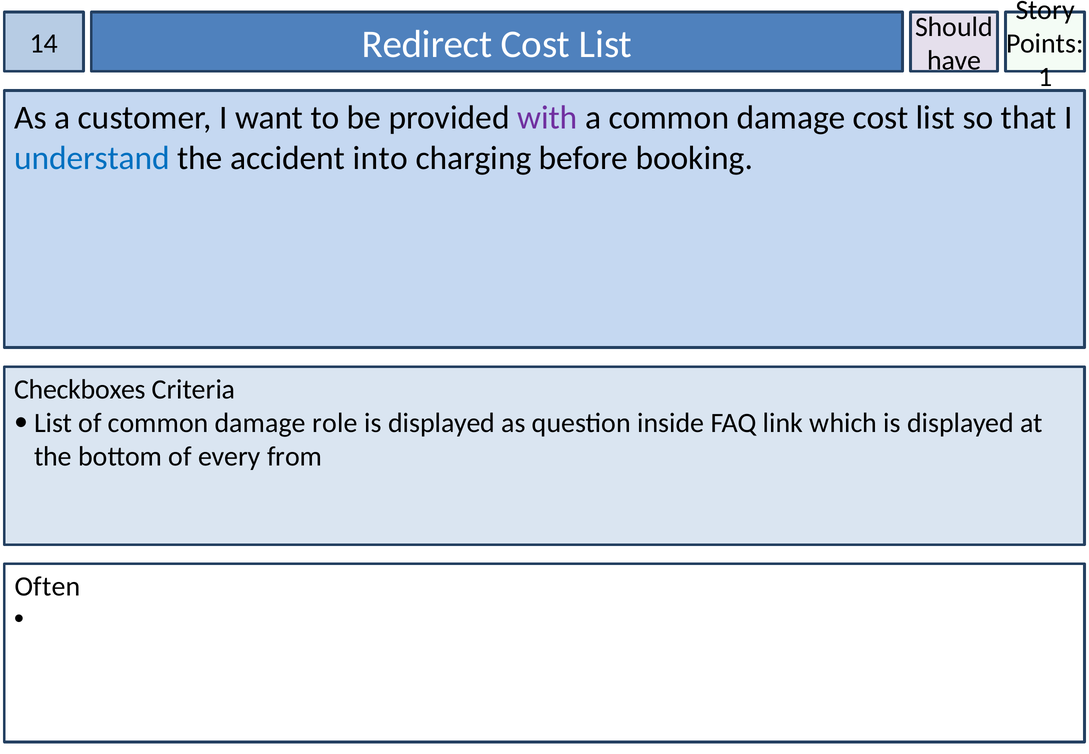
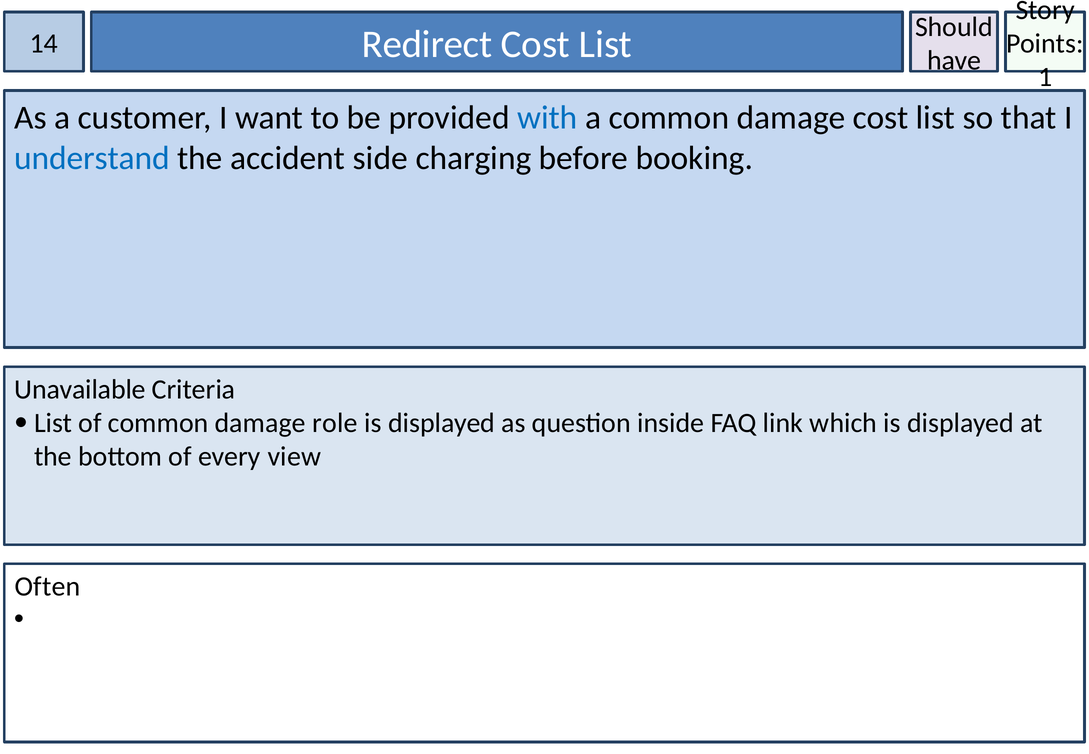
with colour: purple -> blue (547, 118)
into: into -> side (380, 158)
Checkboxes: Checkboxes -> Unavailable (80, 389)
from: from -> view (294, 456)
